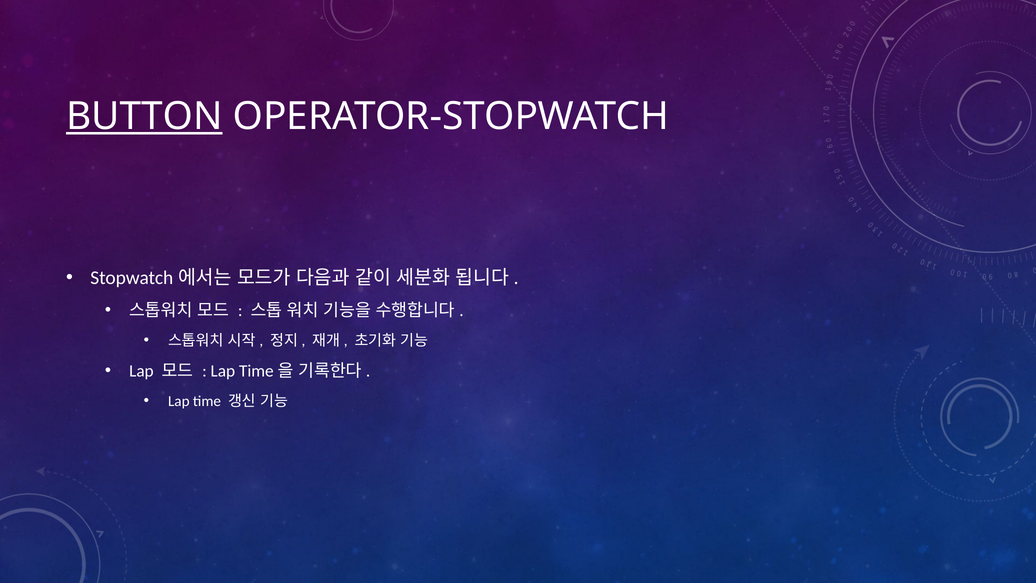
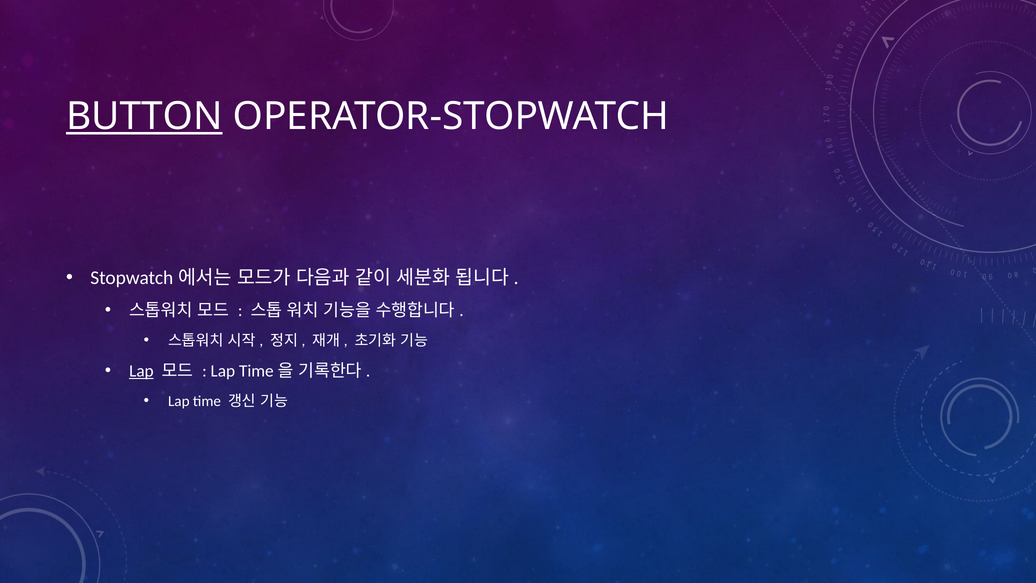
Lap underline: none -> present (141, 371)
